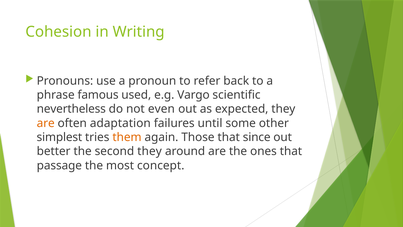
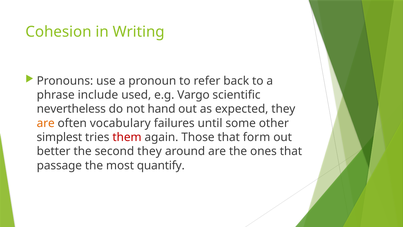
famous: famous -> include (98, 95)
even: even -> hand (162, 109)
adaptation: adaptation -> vocabulary (120, 123)
them colour: orange -> red (127, 137)
since: since -> form (257, 137)
concept: concept -> quantify (161, 165)
